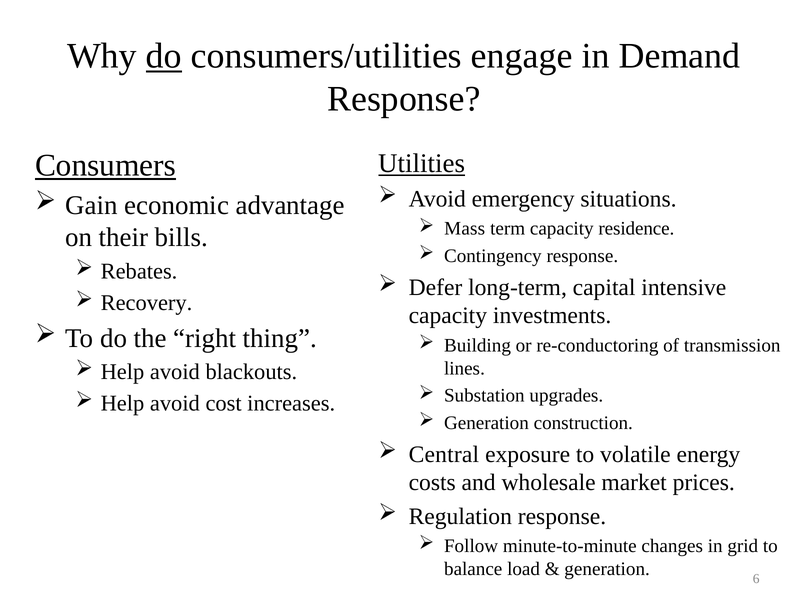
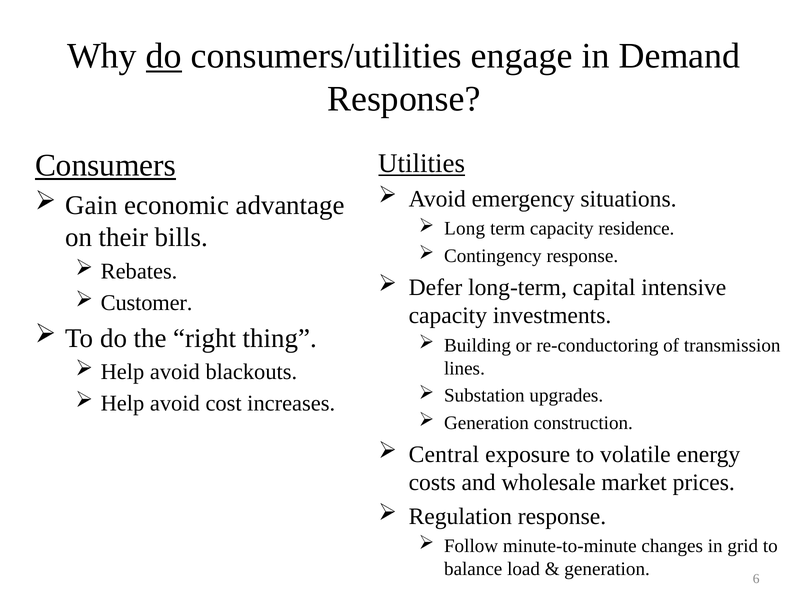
Mass: Mass -> Long (465, 229)
Recovery: Recovery -> Customer (147, 303)
